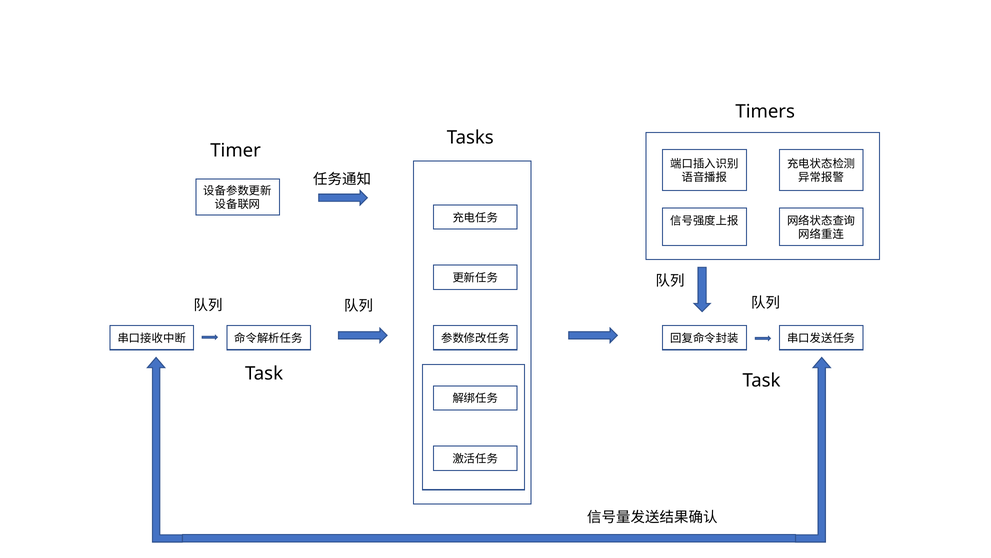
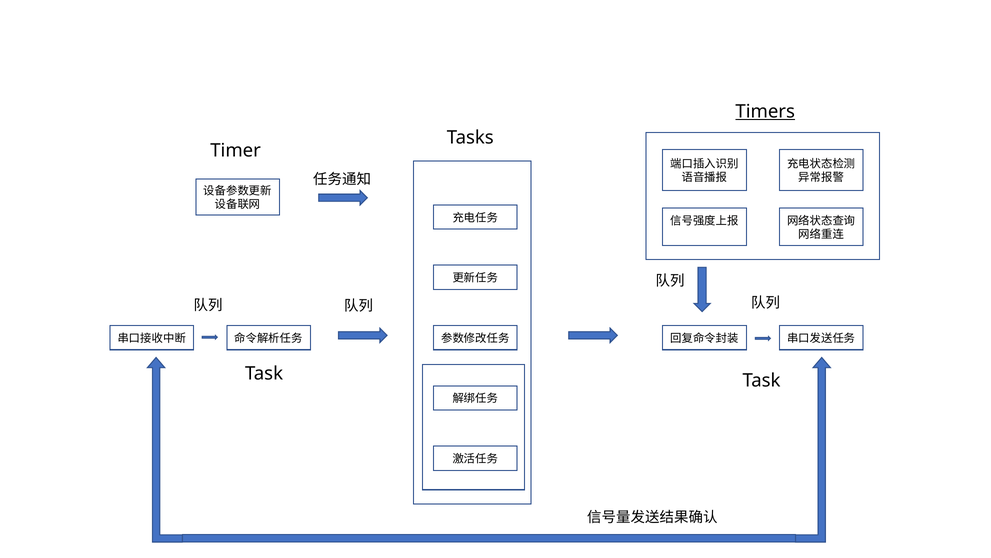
Timers underline: none -> present (765, 111)
